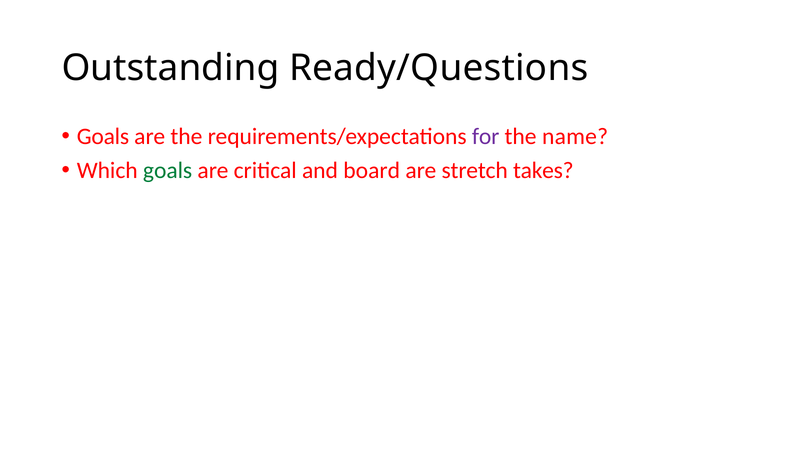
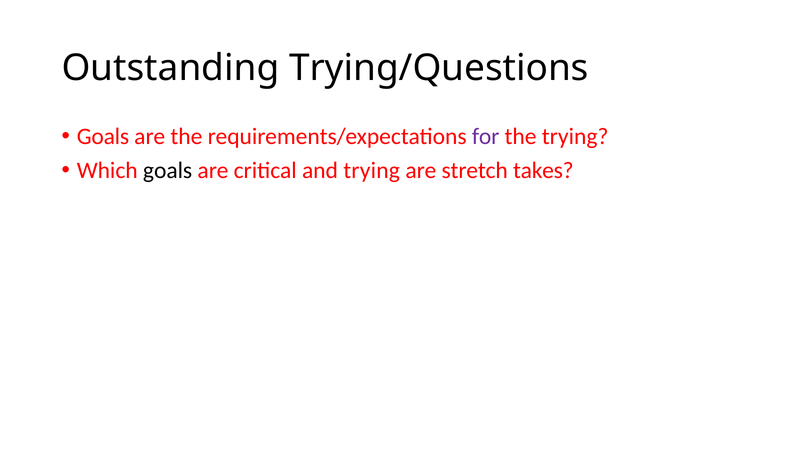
Ready/Questions: Ready/Questions -> Trying/Questions (439, 68)
the name: name -> trying (575, 137)
goals colour: green -> black (168, 170)
and board: board -> trying (372, 170)
